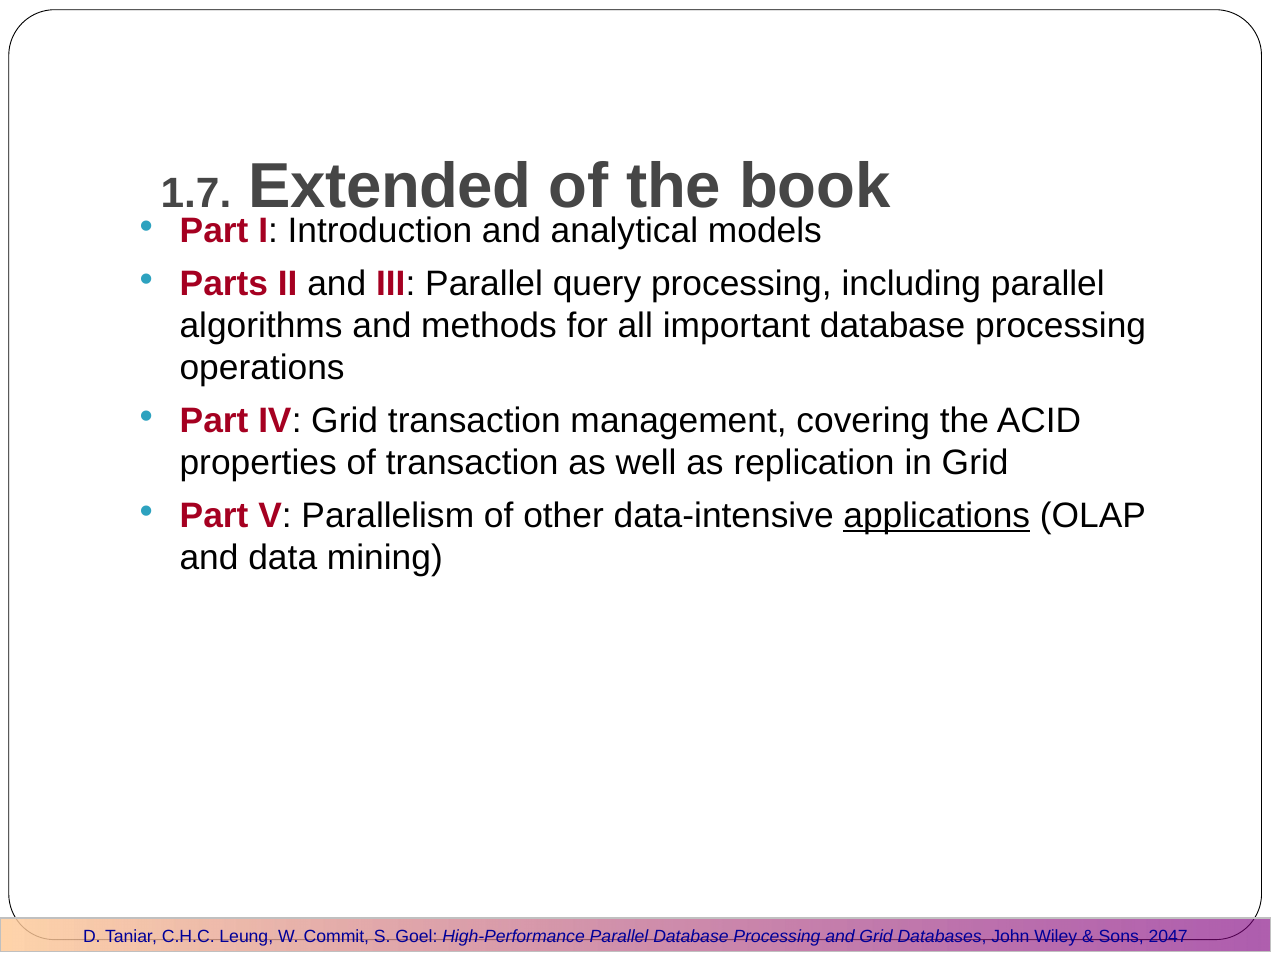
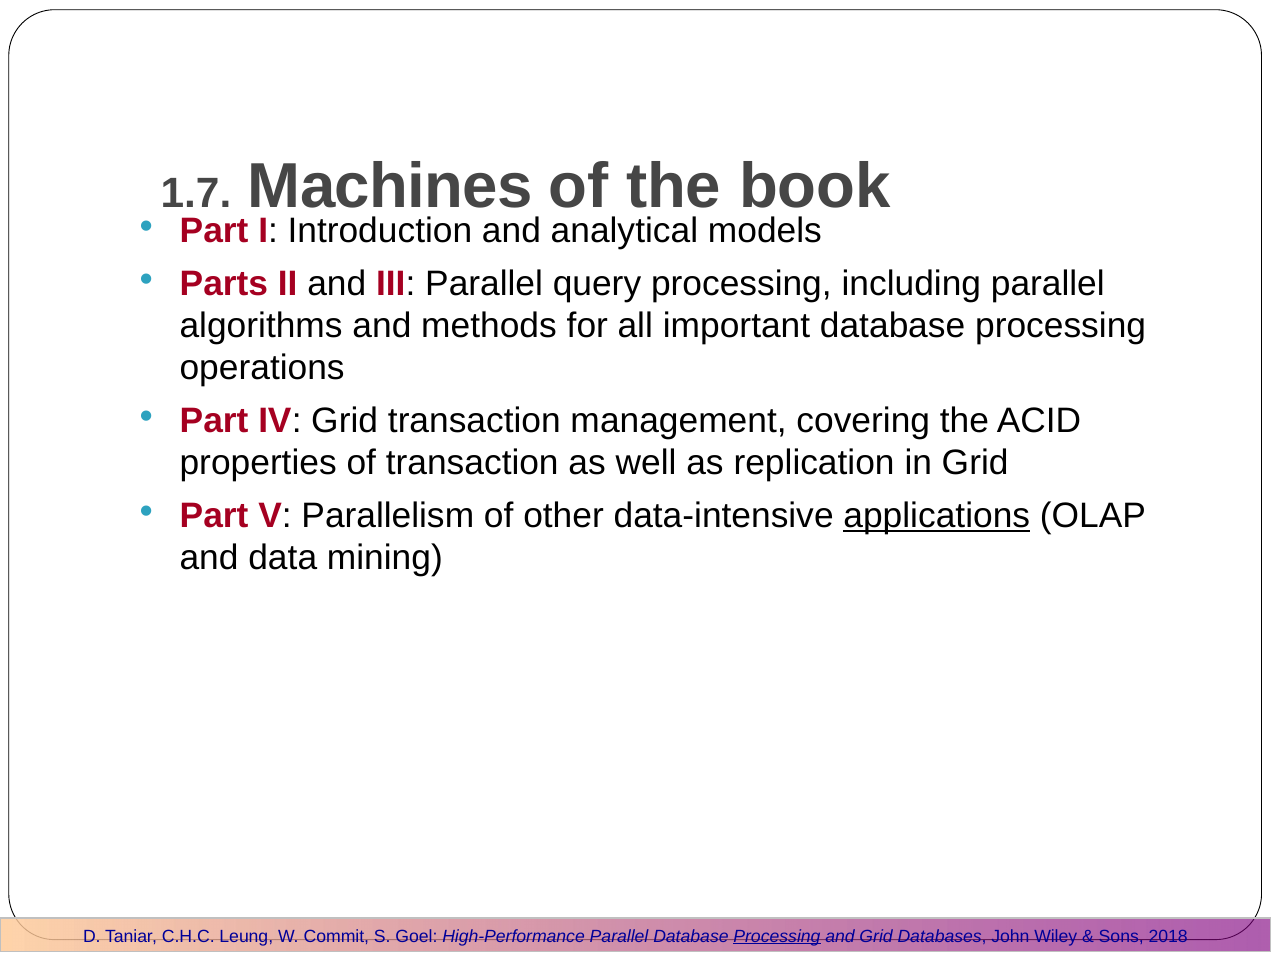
Extended: Extended -> Machines (390, 187)
Processing underline: none -> present (777, 936)
2047: 2047 -> 2018 (1168, 936)
